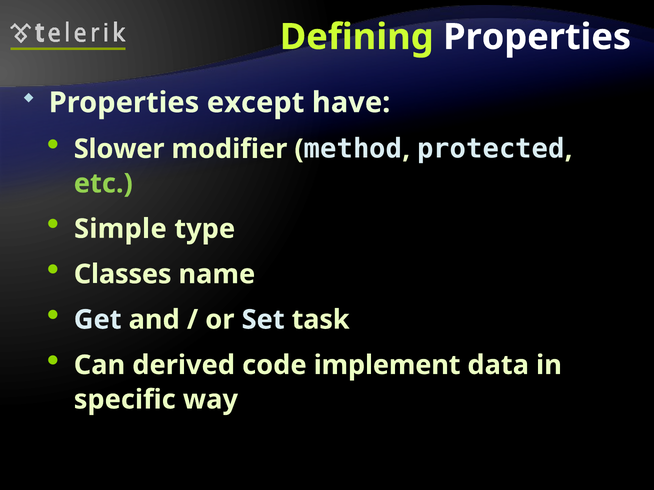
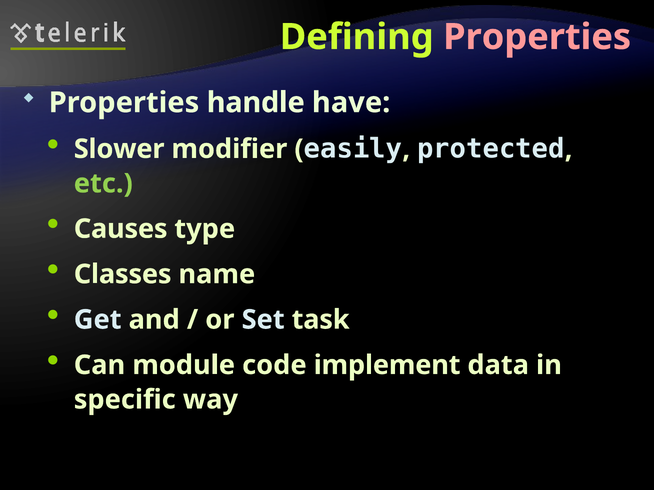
Properties colour: white -> pink (537, 37)
except: except -> handle (256, 103)
method: method -> easily (353, 149)
Simple: Simple -> Causes (121, 229)
derived: derived -> module (184, 365)
